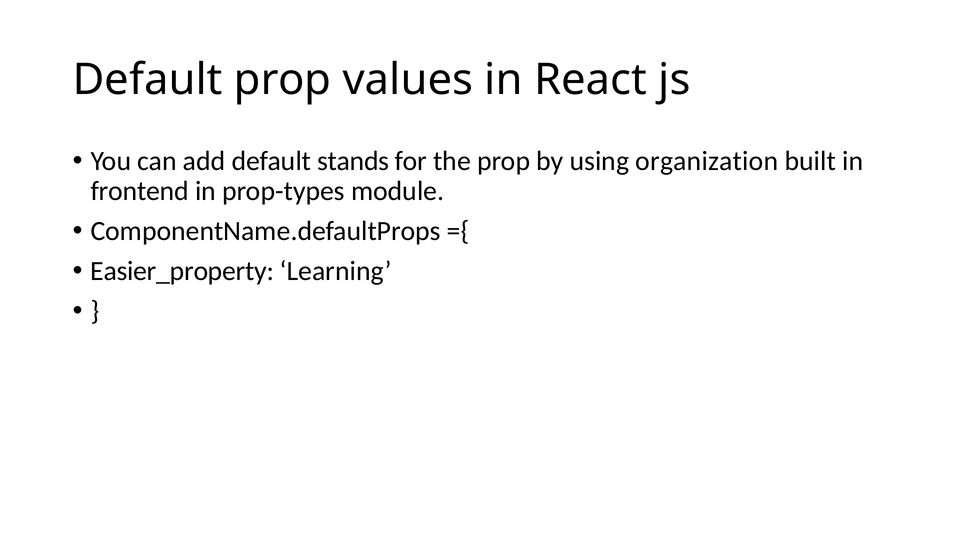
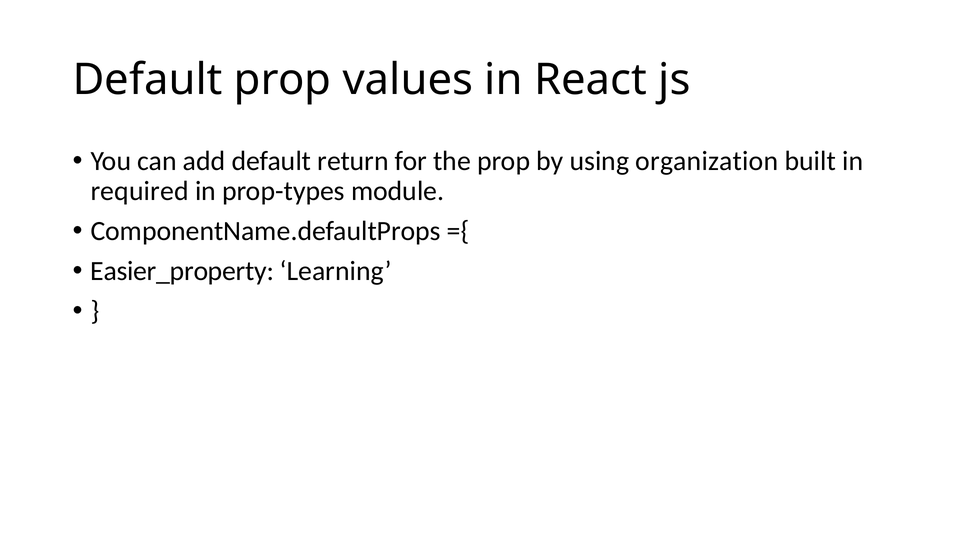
stands: stands -> return (353, 161)
frontend: frontend -> required (140, 191)
